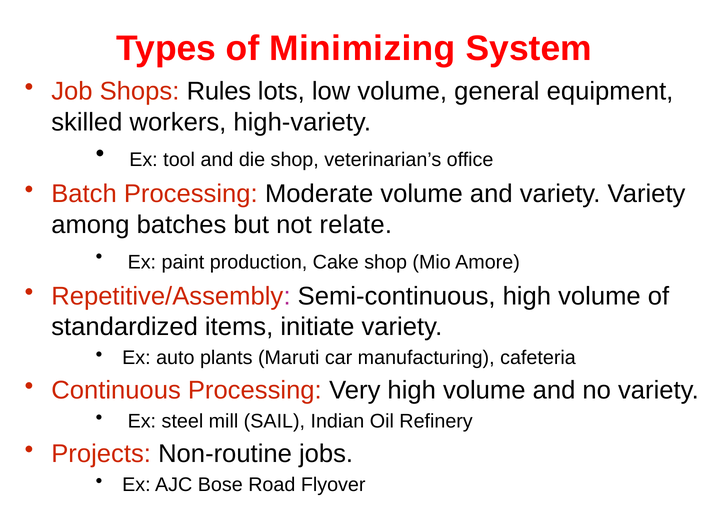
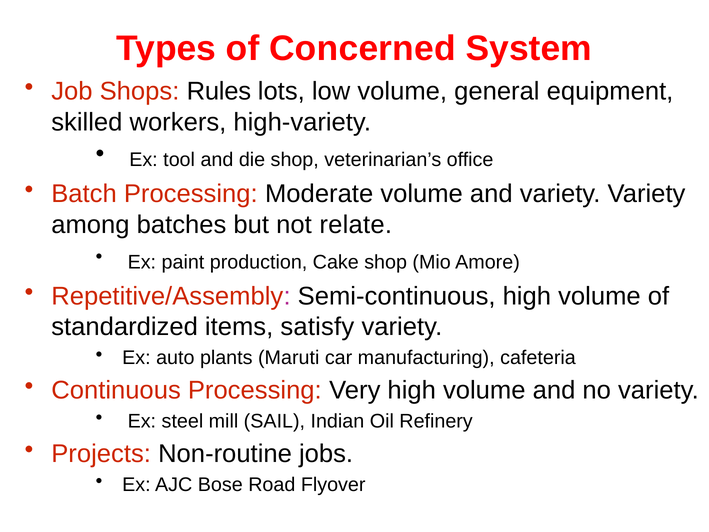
Minimizing: Minimizing -> Concerned (362, 48)
initiate: initiate -> satisfy (317, 327)
